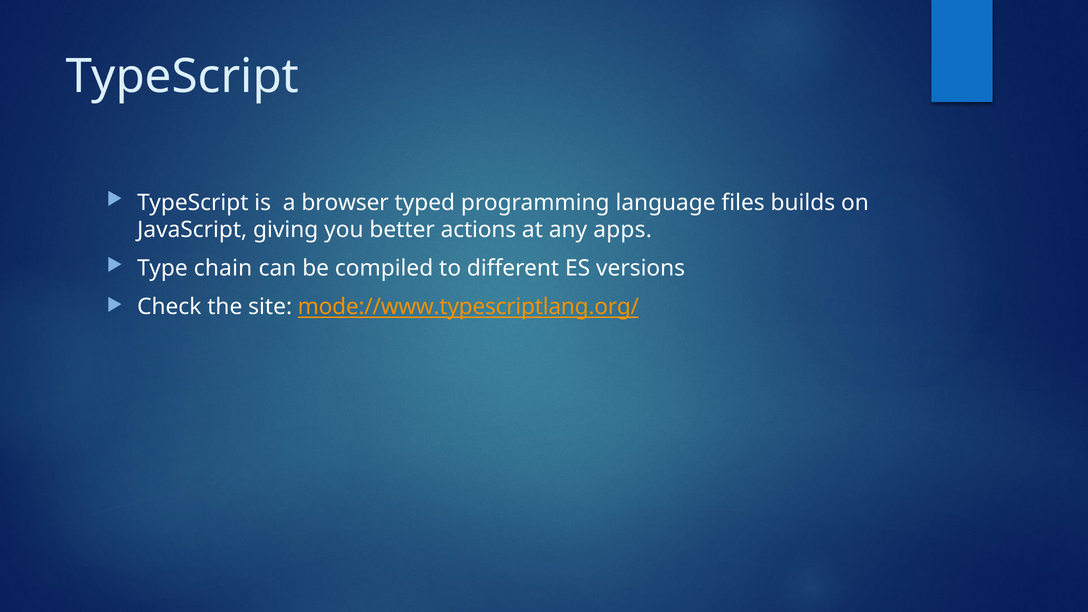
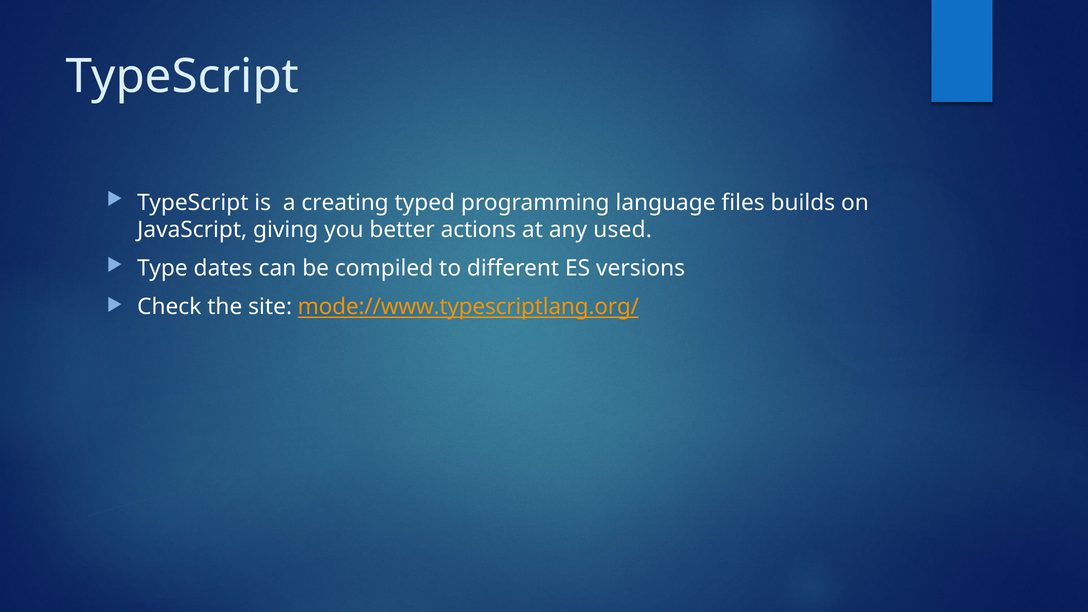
browser: browser -> creating (345, 203)
apps: apps -> used (623, 230)
chain: chain -> dates (223, 268)
